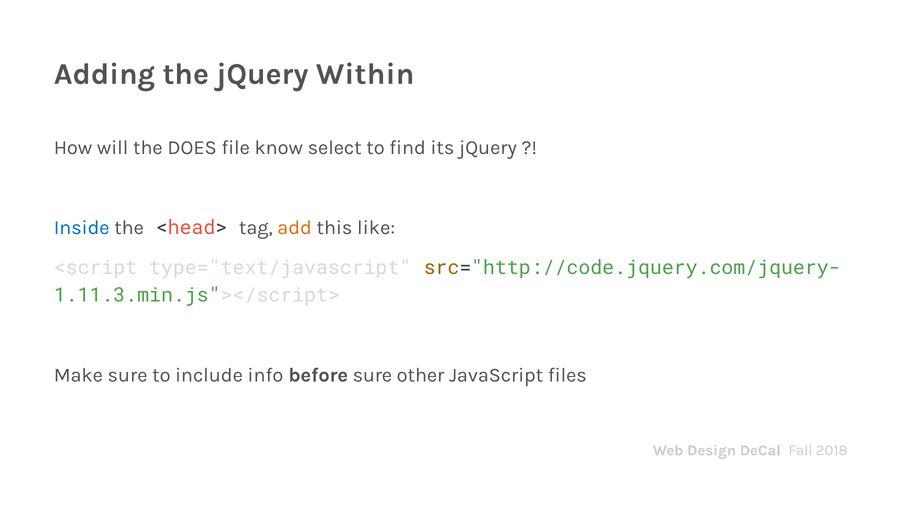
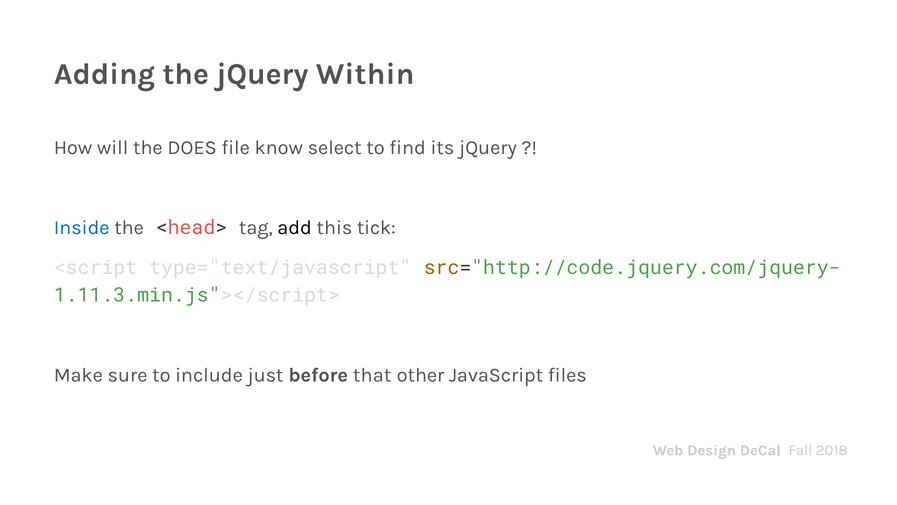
add colour: orange -> black (295, 227)
like: like -> tick (376, 227)
info: info -> just (266, 375)
before sure: sure -> that (372, 375)
